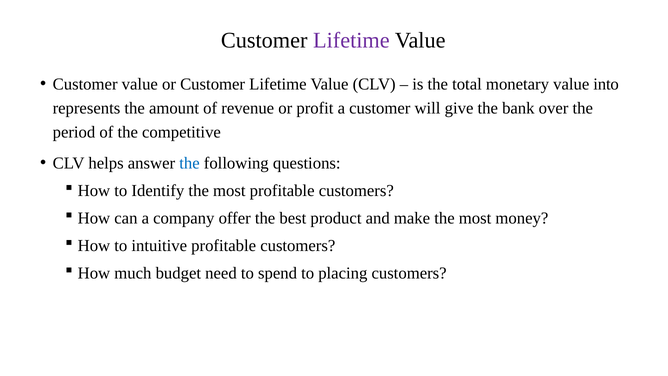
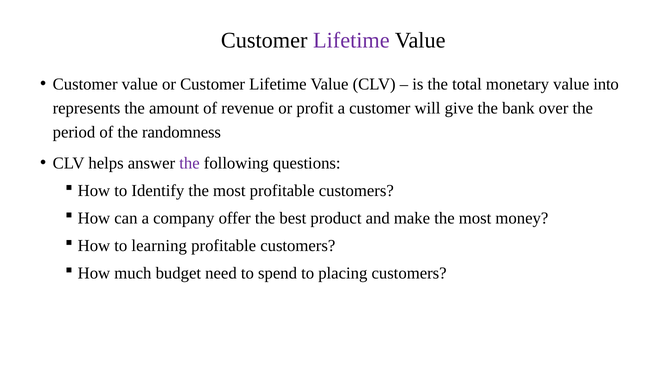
competitive: competitive -> randomness (182, 132)
the colour: blue -> purple (189, 163)
intuitive: intuitive -> learning (159, 246)
